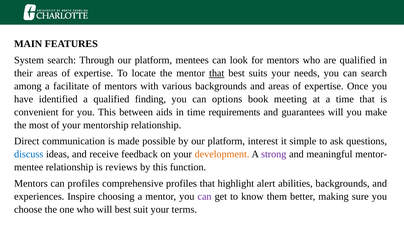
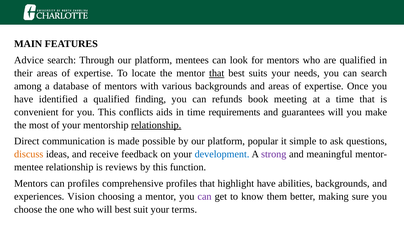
System: System -> Advice (29, 60)
facilitate: facilitate -> database (71, 86)
options: options -> refunds (227, 99)
between: between -> conflicts (136, 112)
relationship underline: none -> present (156, 125)
interest: interest -> popular (263, 141)
discuss colour: blue -> orange (29, 154)
development colour: orange -> blue (222, 154)
highlight alert: alert -> have (266, 184)
Inspire: Inspire -> Vision (81, 197)
